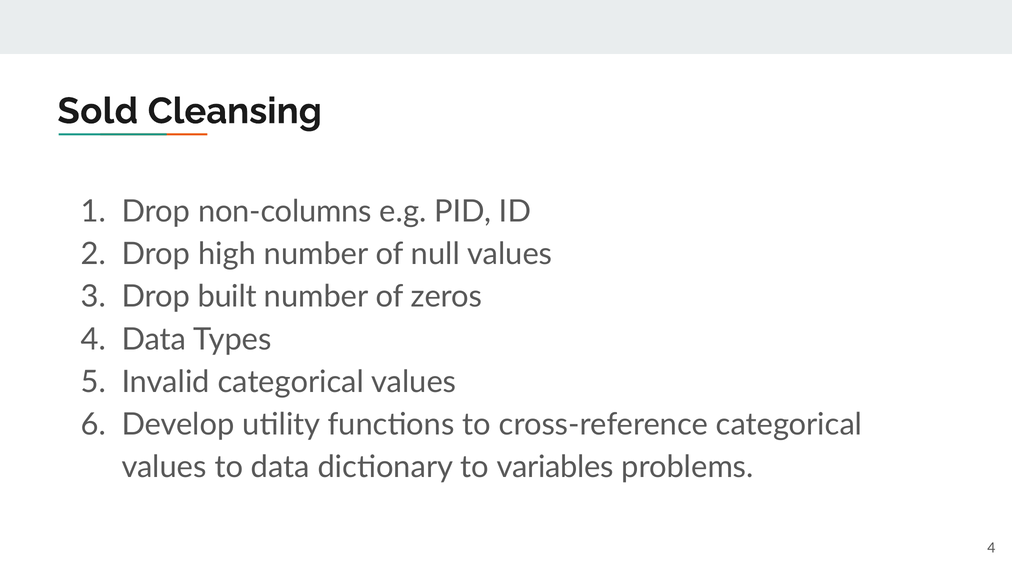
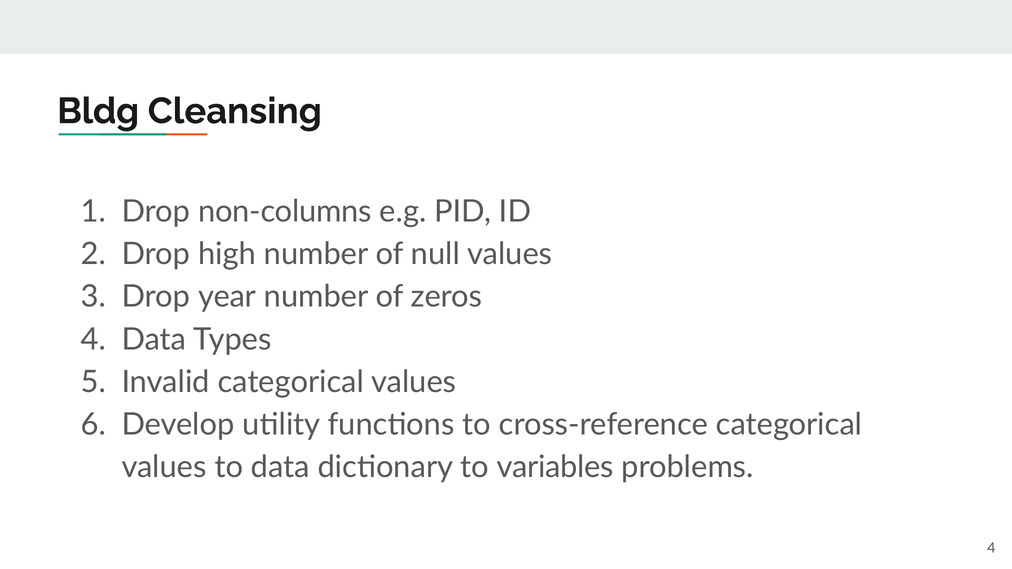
Sold: Sold -> Bldg (98, 111)
built: built -> year (227, 297)
